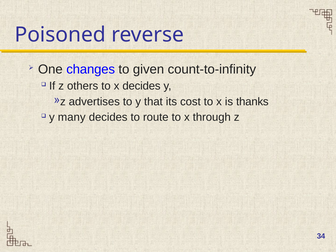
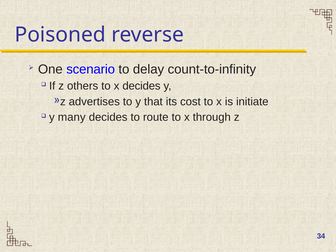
changes: changes -> scenario (91, 69)
given: given -> delay (149, 69)
thanks: thanks -> initiate (252, 102)
